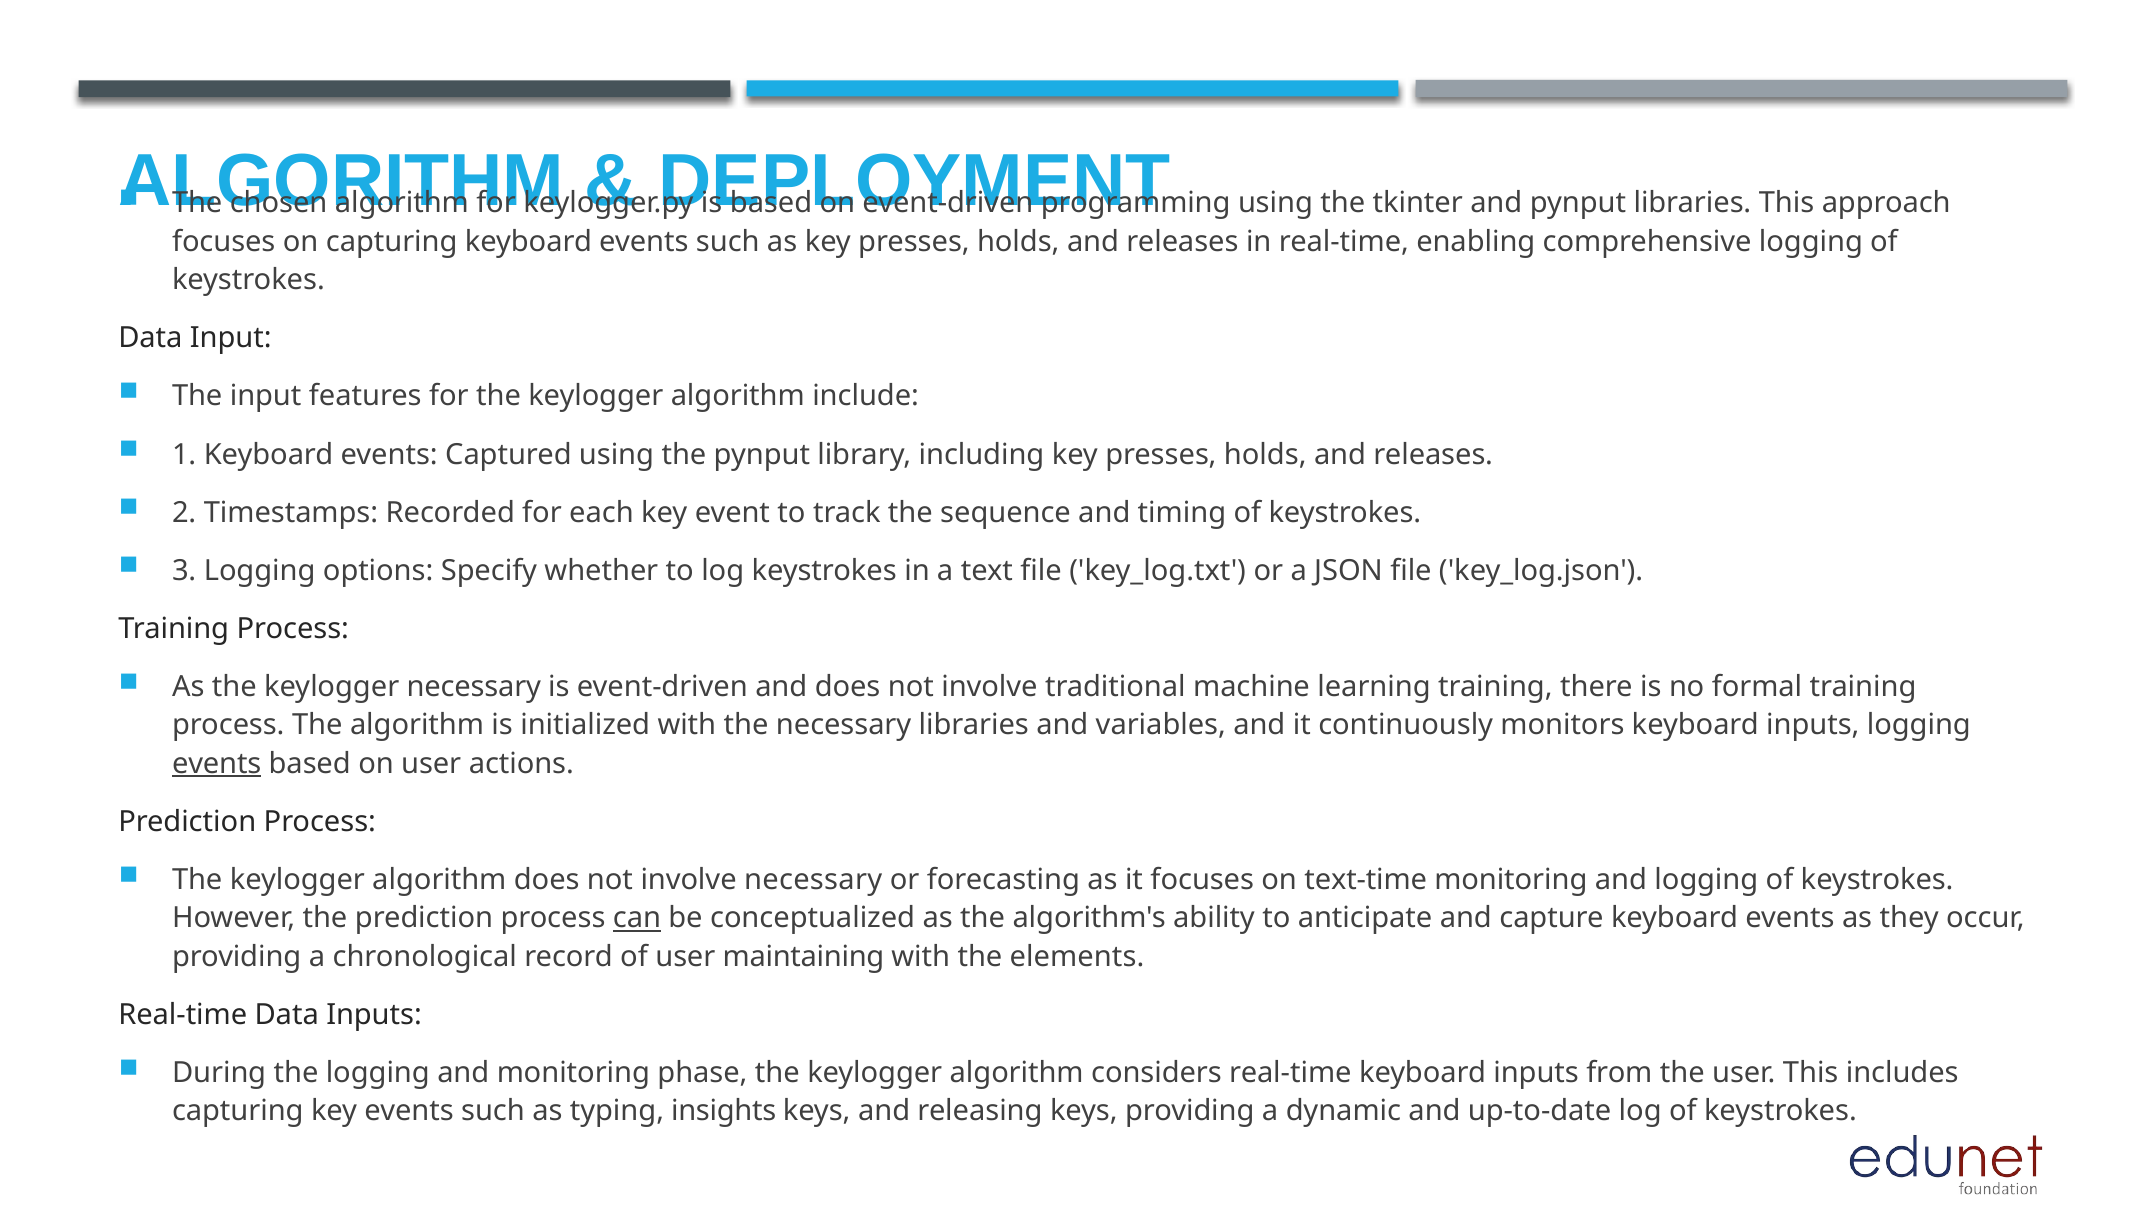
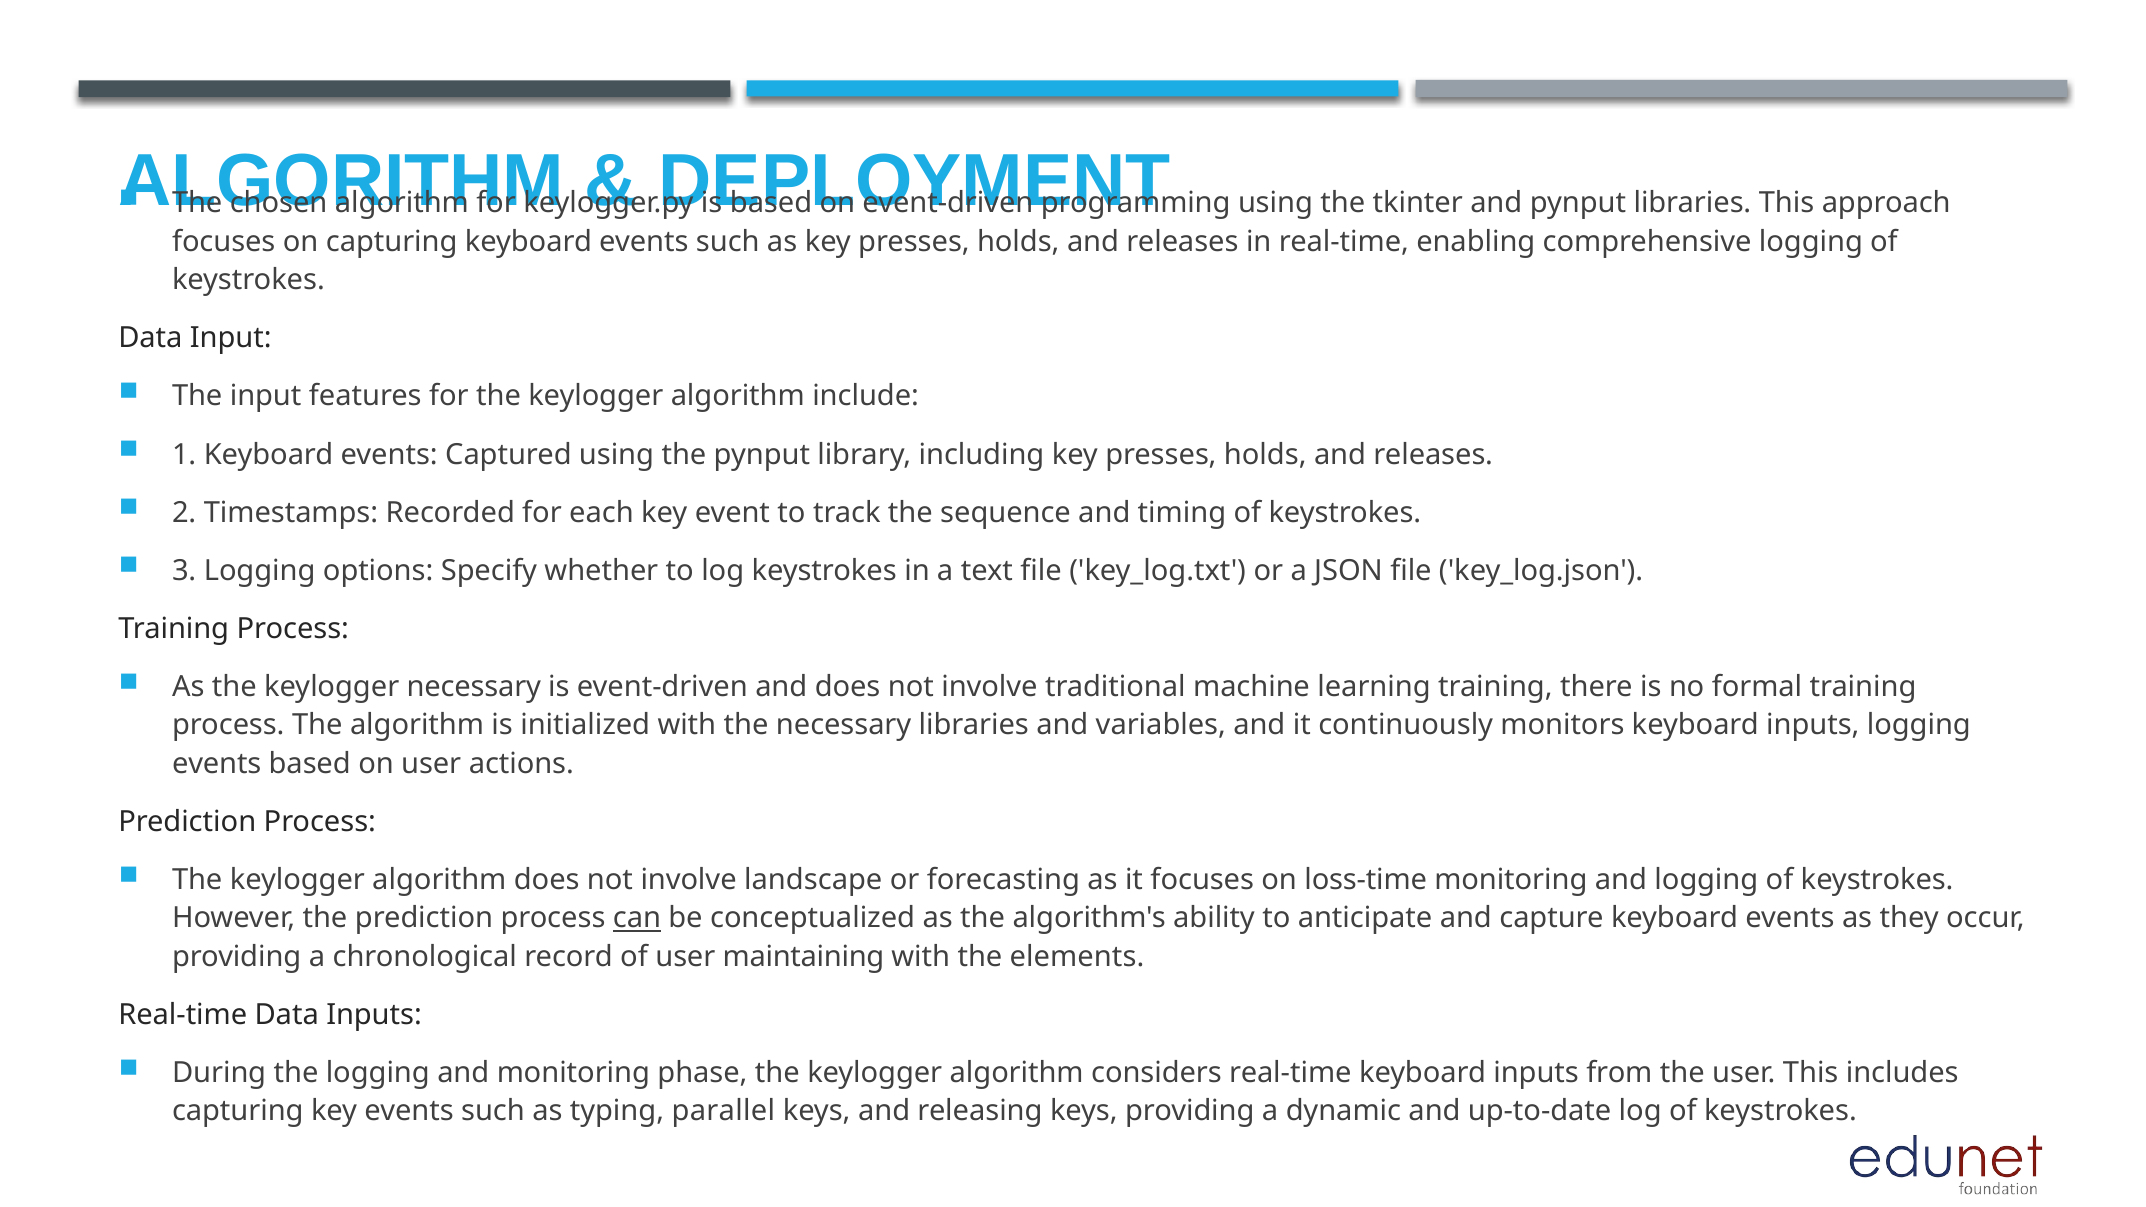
events underline: present -> none (217, 764)
involve necessary: necessary -> landscape (813, 880)
text-time: text-time -> loss-time (1366, 880)
insights: insights -> parallel (723, 1111)
